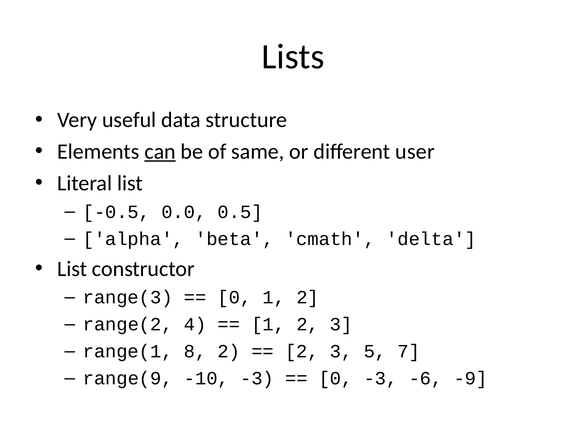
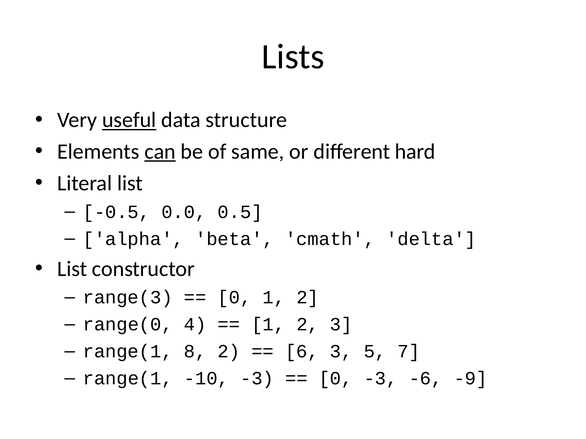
useful underline: none -> present (129, 120)
user: user -> hard (415, 152)
range(2: range(2 -> range(0 (128, 325)
2: 2 -> 6 (302, 352)
range(9: range(9 -> range(1 (128, 379)
